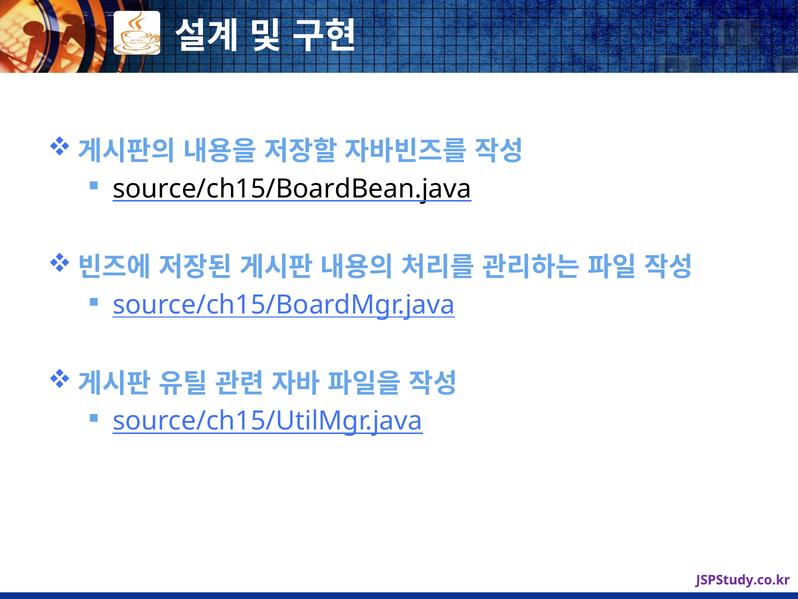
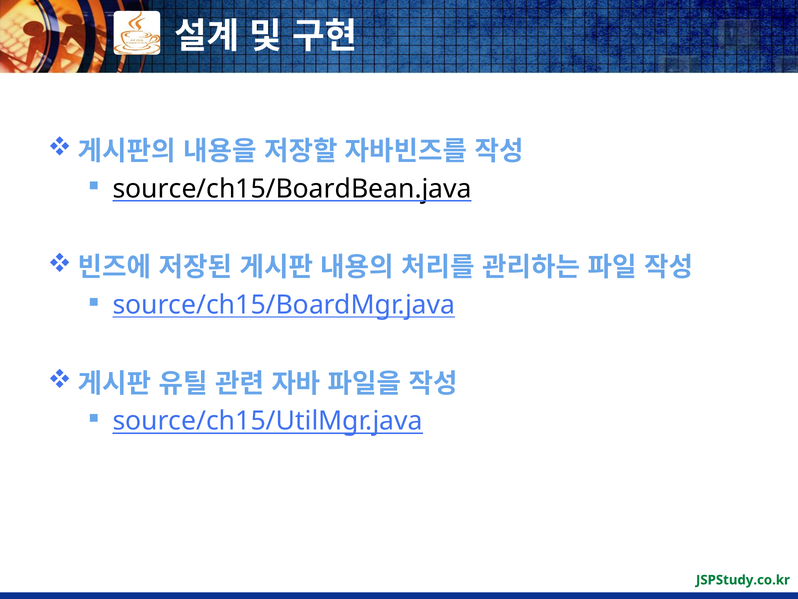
JSPStudy.co.kr colour: purple -> green (743, 580)
